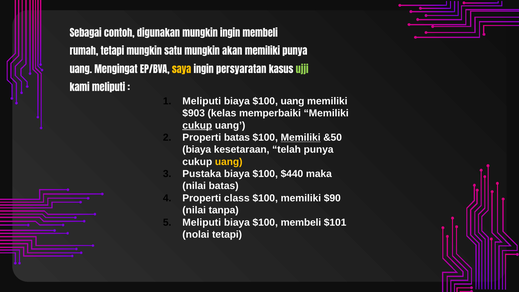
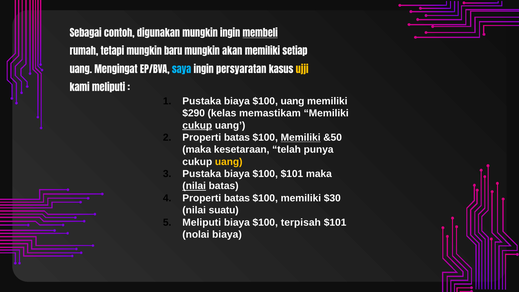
membeli underline: none -> present (260, 33)
satu: satu -> baru (173, 52)
memiliki punya: punya -> setiap (295, 52)
saya colour: yellow -> light blue (182, 70)
ujji colour: light green -> yellow (302, 70)
Meliputi: Meliputi -> Pustaka (202, 101)
$903: $903 -> $290 (194, 113)
memperbaiki: memperbaiki -> memastikam (270, 113)
biaya: biaya -> maka (197, 150)
$100 $440: $440 -> $101 (292, 174)
nilai underline: none -> present (194, 186)
class: class -> batas (237, 198)
$90: $90 -> $30 (332, 198)
tanpa: tanpa -> suatu (224, 210)
$100 membeli: membeli -> terpisah (301, 222)
nolai tetapi: tetapi -> biaya (227, 234)
